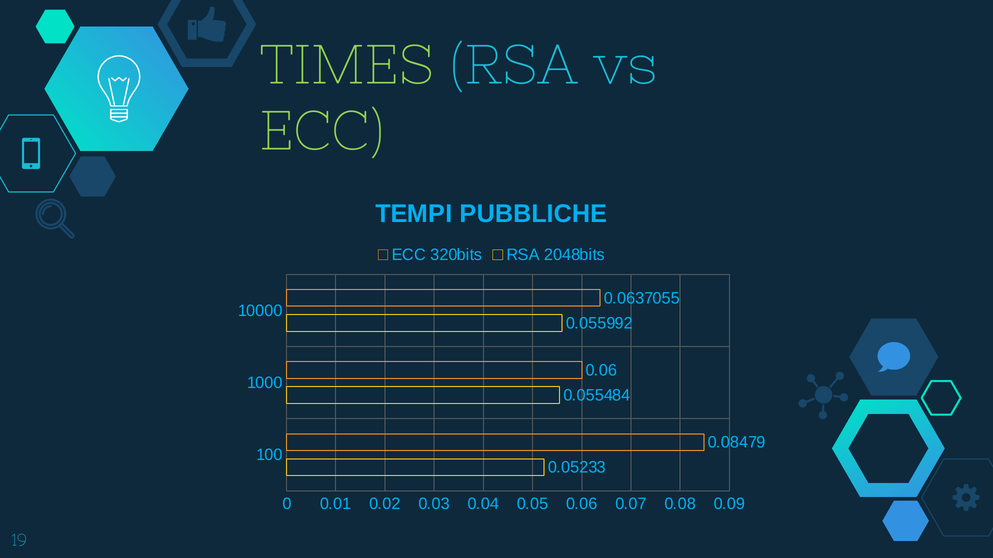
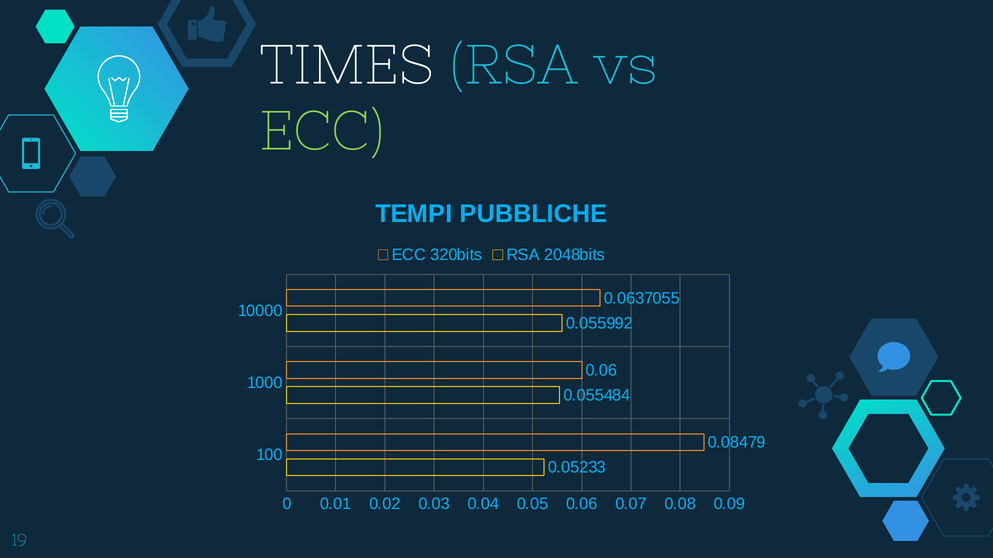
TIMES colour: light green -> white (347, 66)
